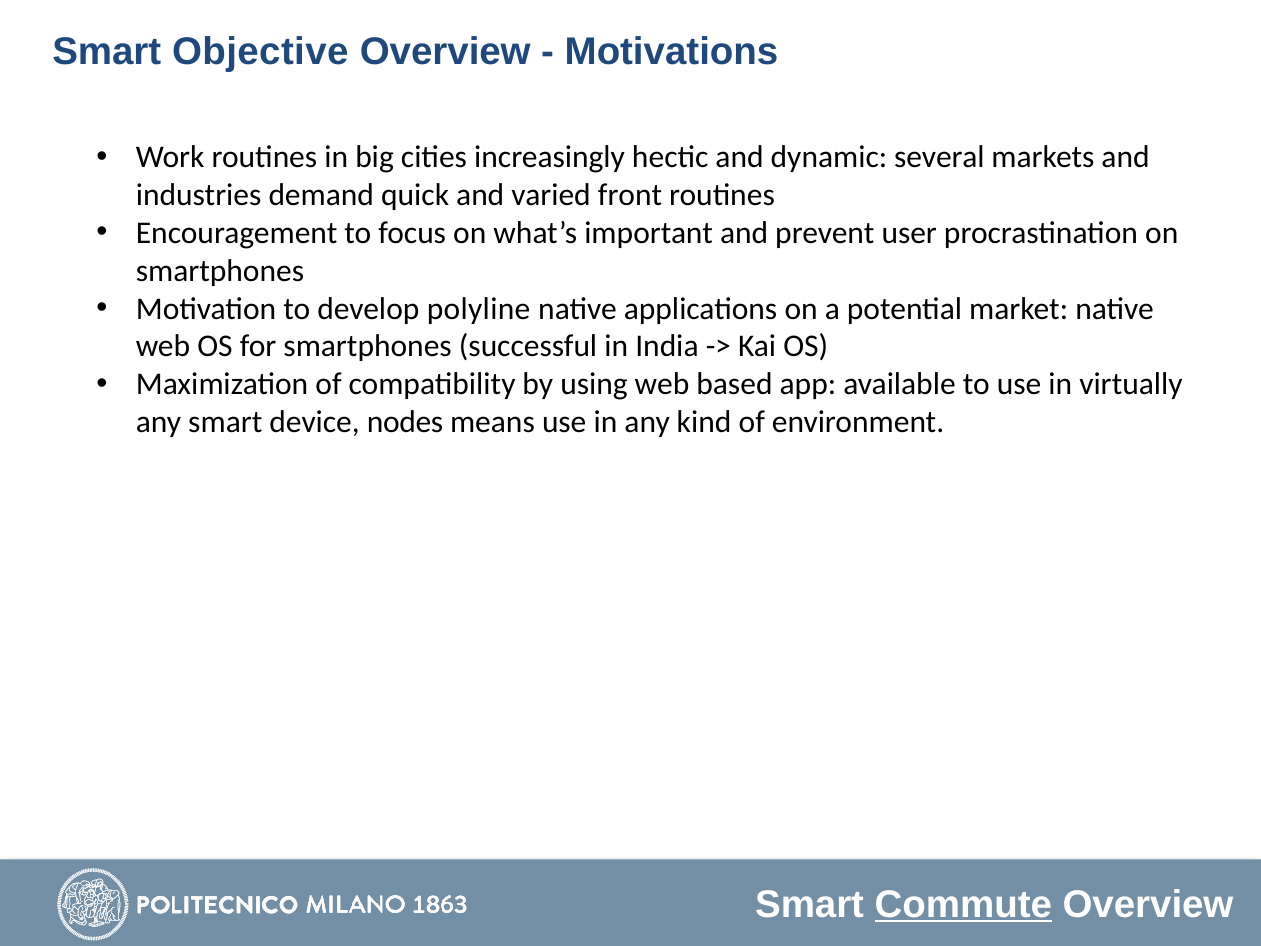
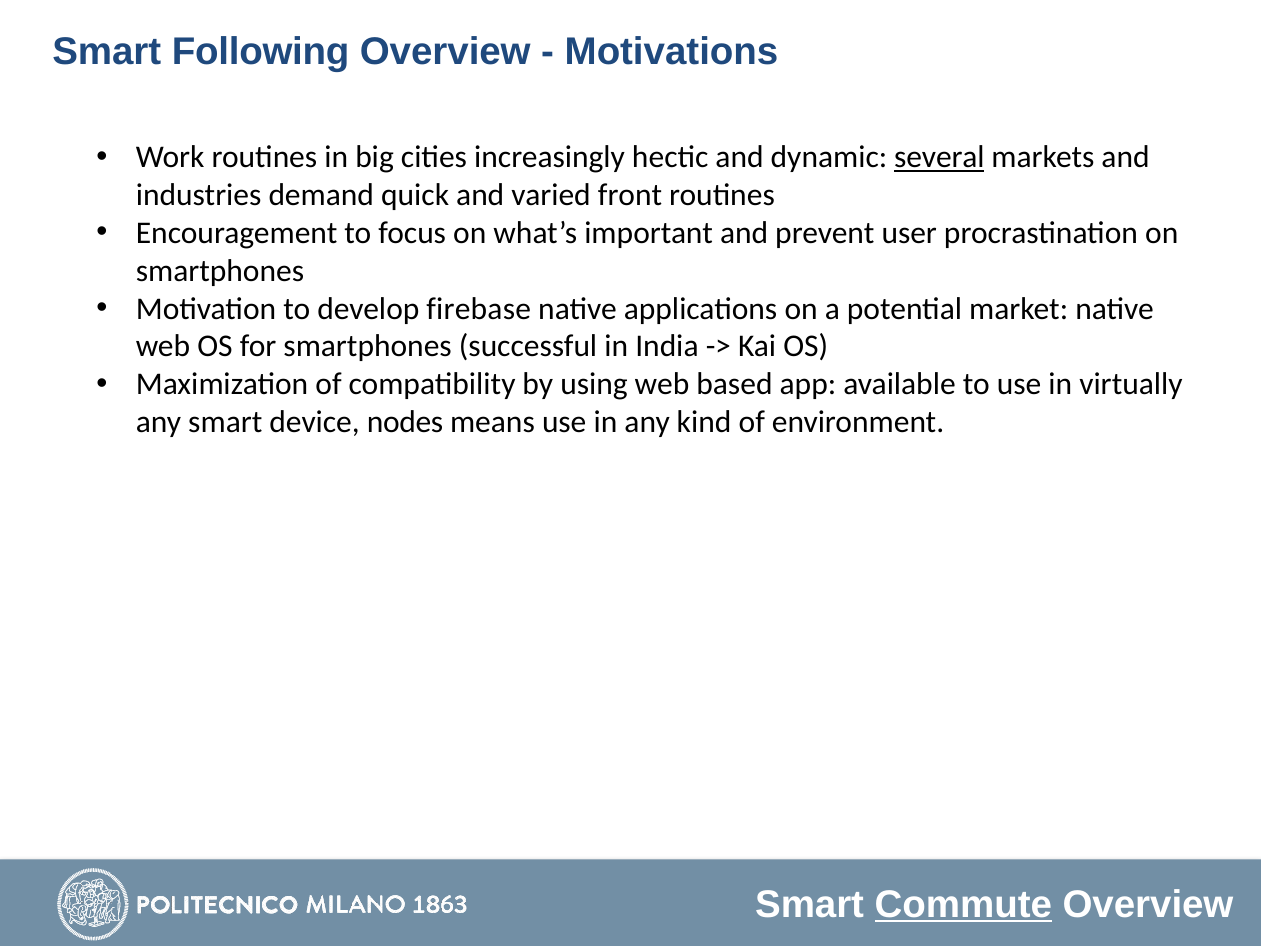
Objective: Objective -> Following (261, 51)
several underline: none -> present (939, 157)
polyline: polyline -> firebase (479, 309)
